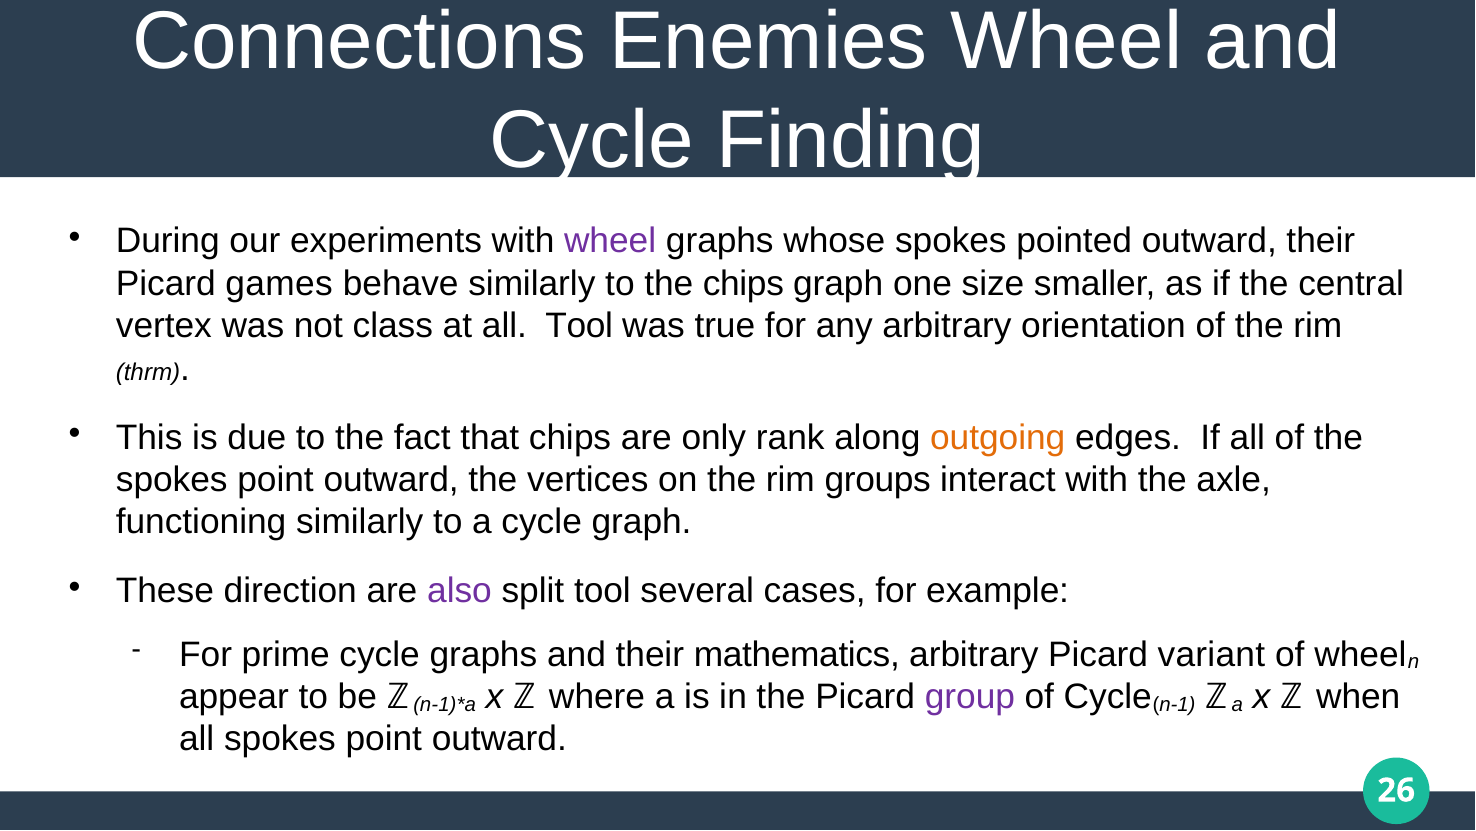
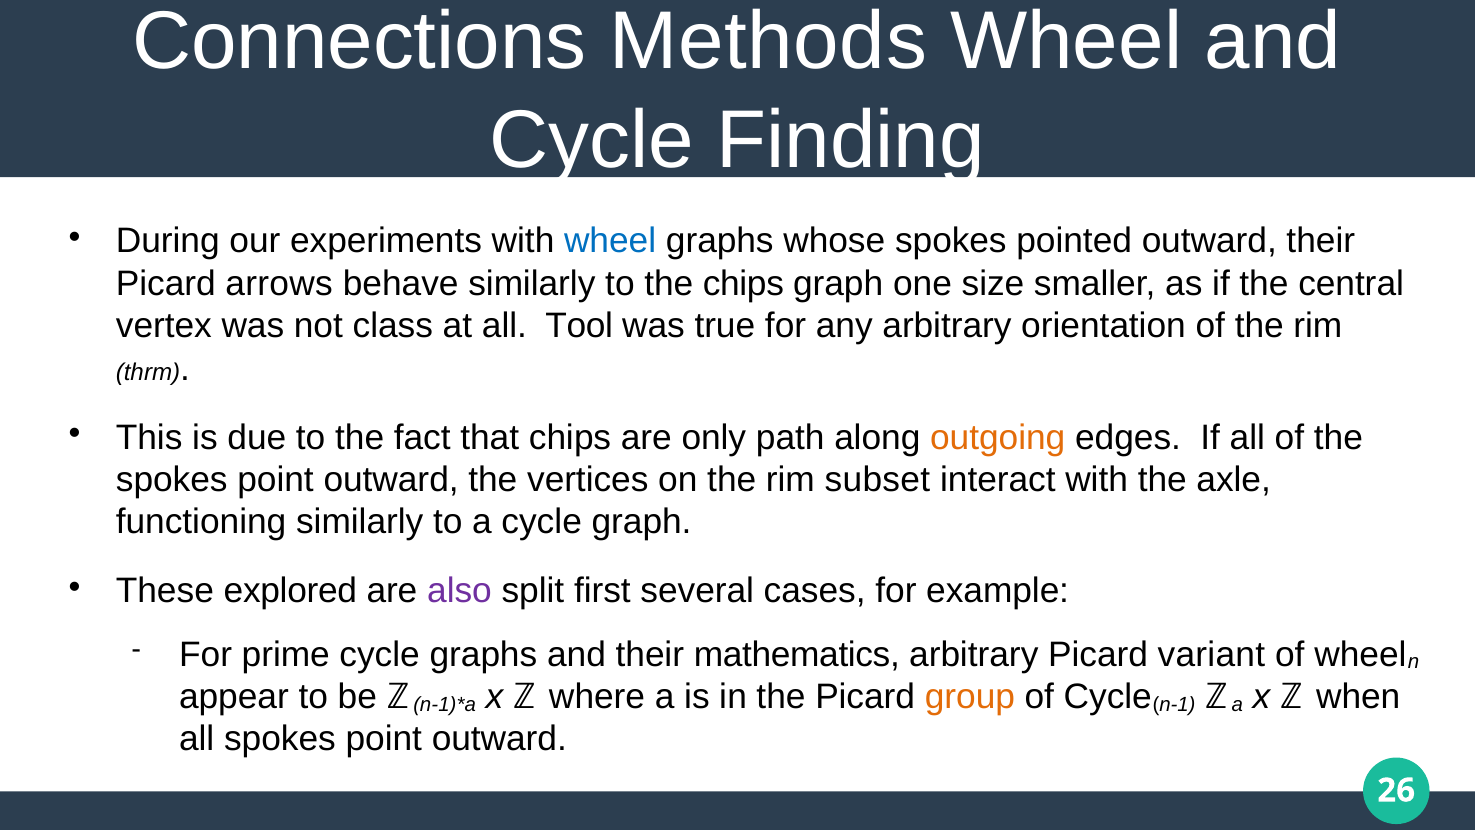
Enemies: Enemies -> Methods (768, 42)
wheel colour: purple -> blue (610, 241)
games: games -> arrows (279, 283)
rank: rank -> path (790, 437)
groups: groups -> subset (877, 479)
direction: direction -> explored (290, 590)
split tool: tool -> first (602, 590)
group colour: purple -> orange (970, 696)
